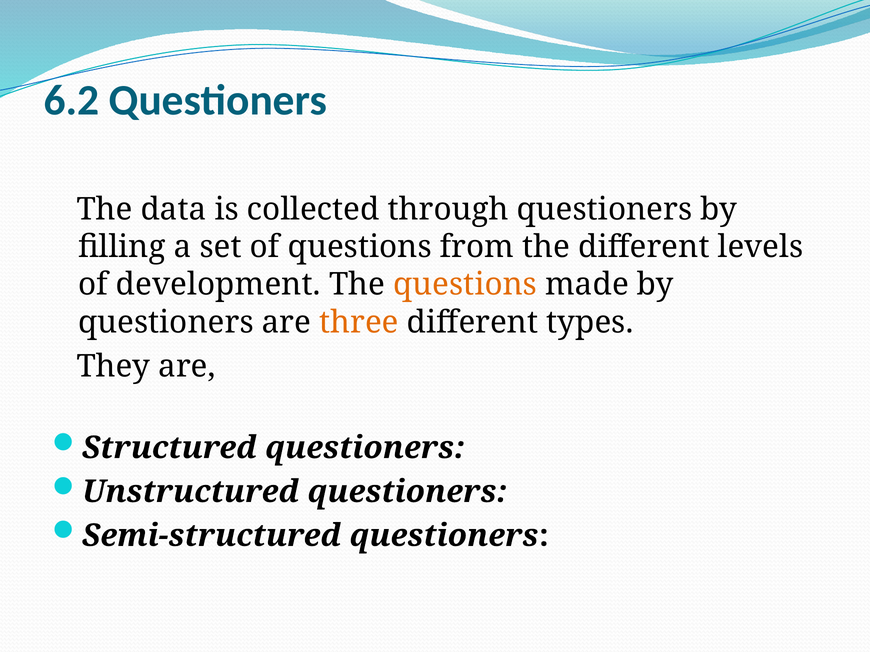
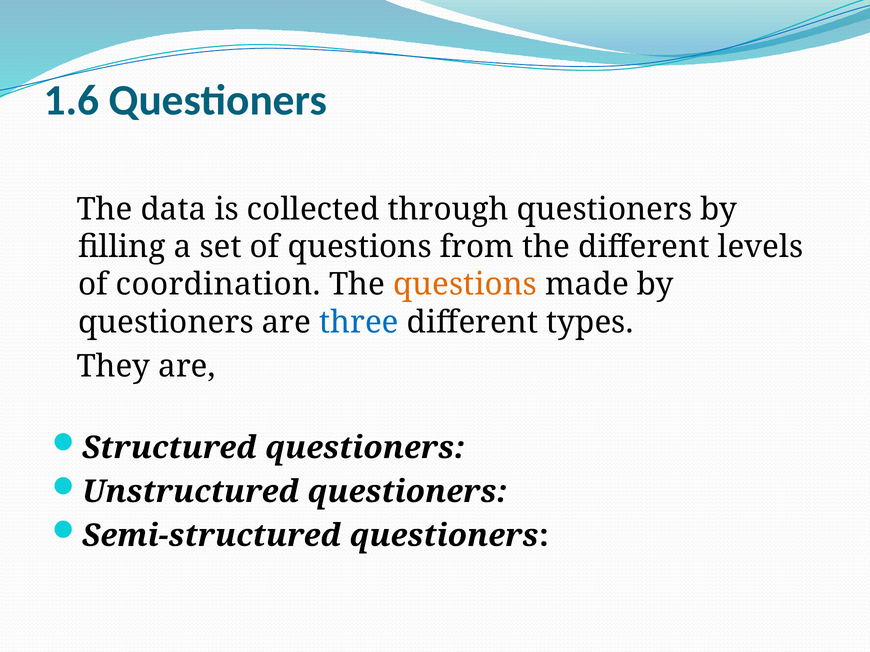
6.2: 6.2 -> 1.6 (71, 100)
development: development -> coordination (218, 285)
three colour: orange -> blue (359, 322)
